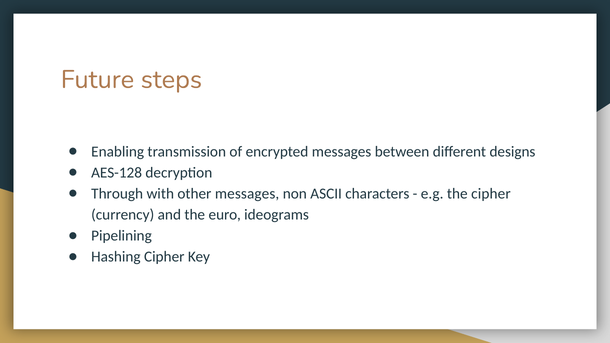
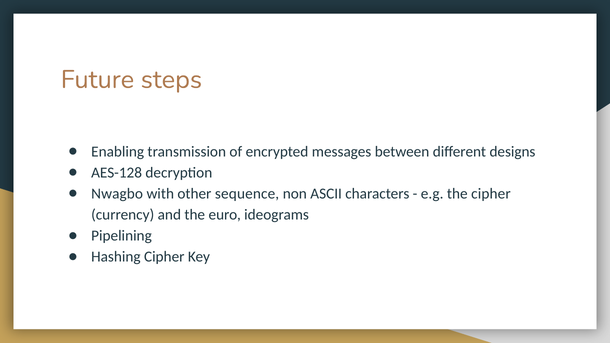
Through: Through -> Nwagbo (117, 194)
other messages: messages -> sequence (247, 194)
